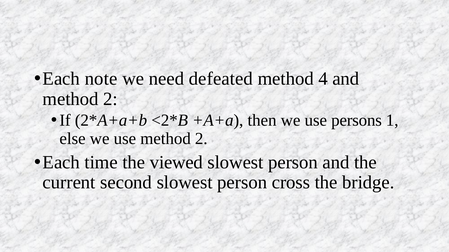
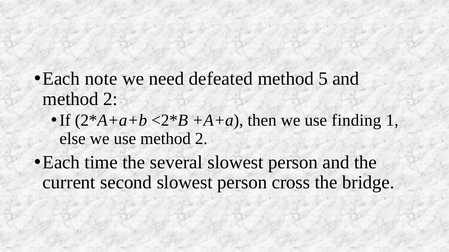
4: 4 -> 5 (323, 79)
persons: persons -> finding (356, 121)
viewed: viewed -> several (176, 163)
